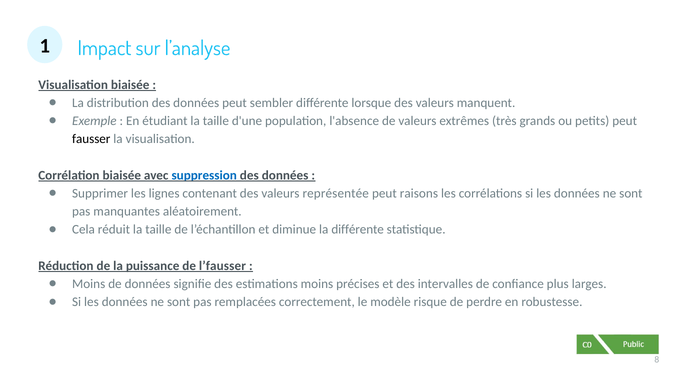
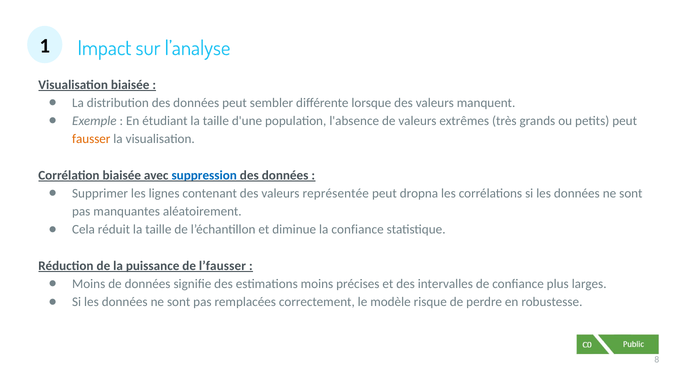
fausser colour: black -> orange (91, 139)
raisons: raisons -> dropna (419, 193)
la différente: différente -> confiance (358, 229)
